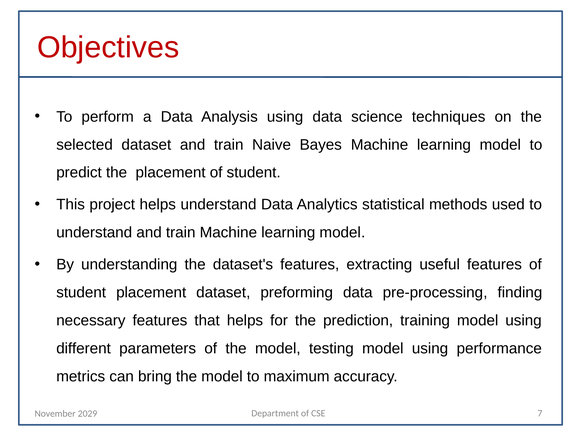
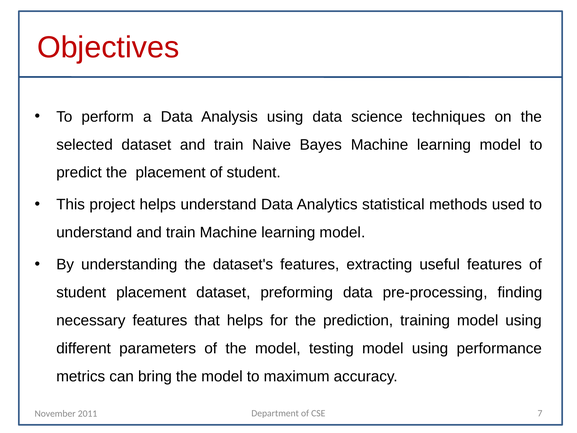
2029: 2029 -> 2011 (88, 413)
